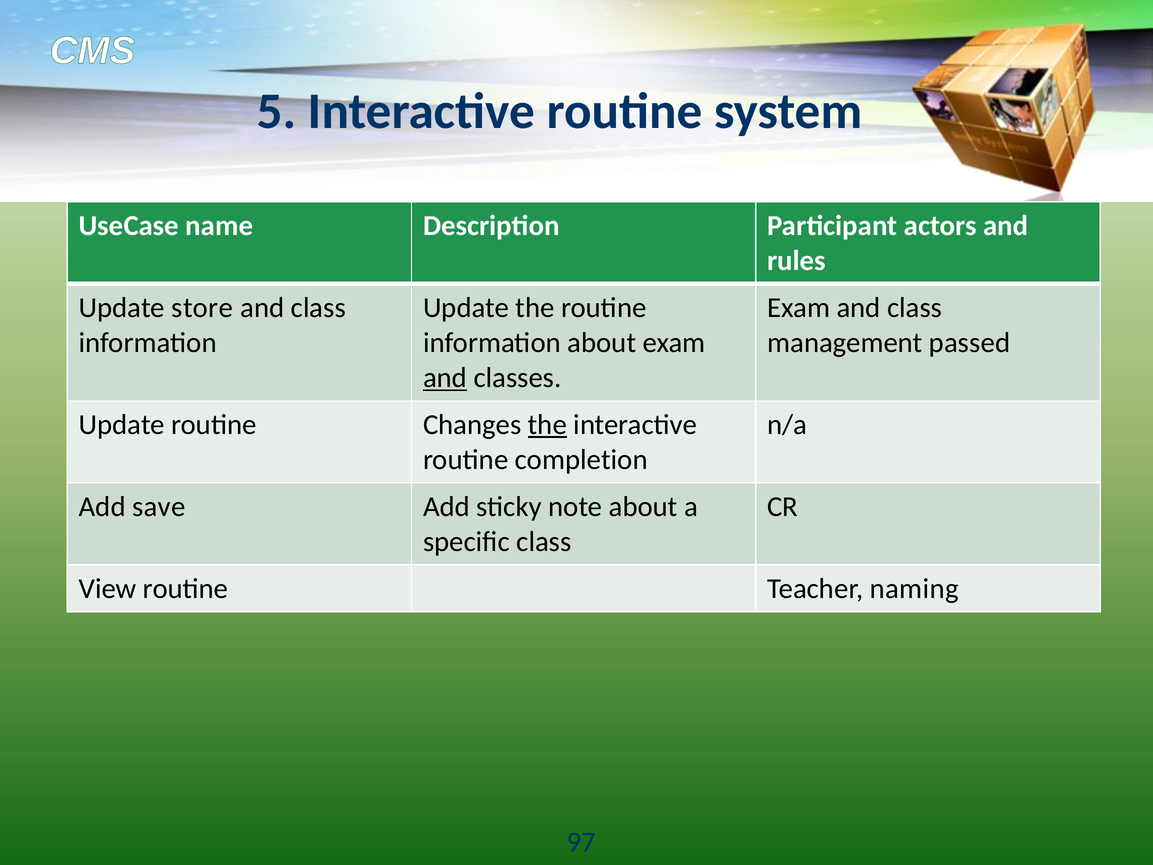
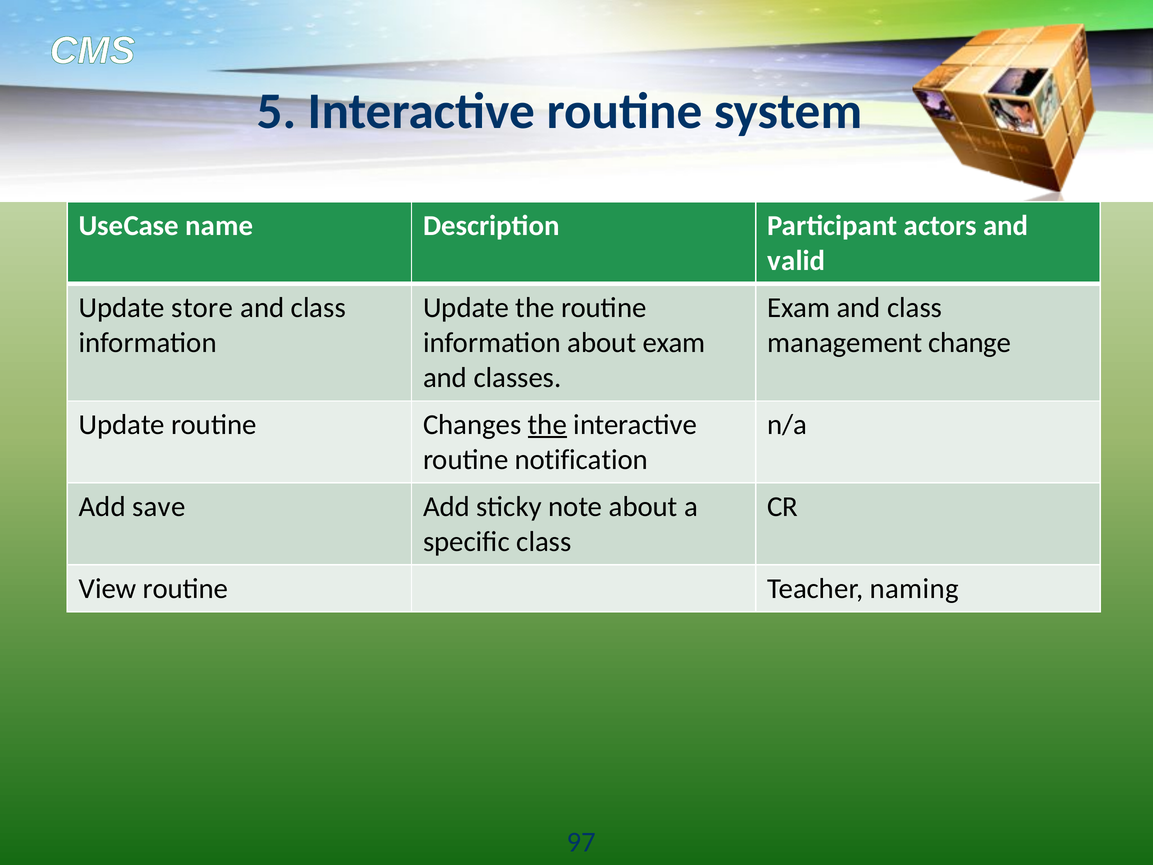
rules: rules -> valid (796, 261)
passed: passed -> change (970, 343)
and underline: present -> none (445, 378)
completion: completion -> notification (581, 460)
